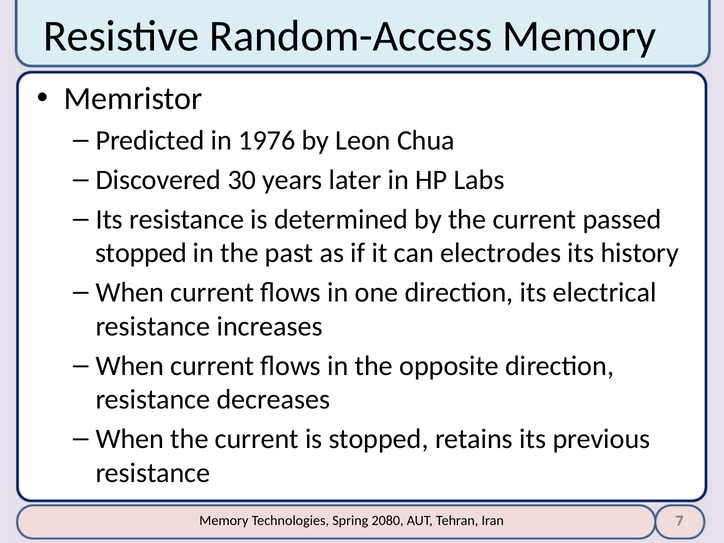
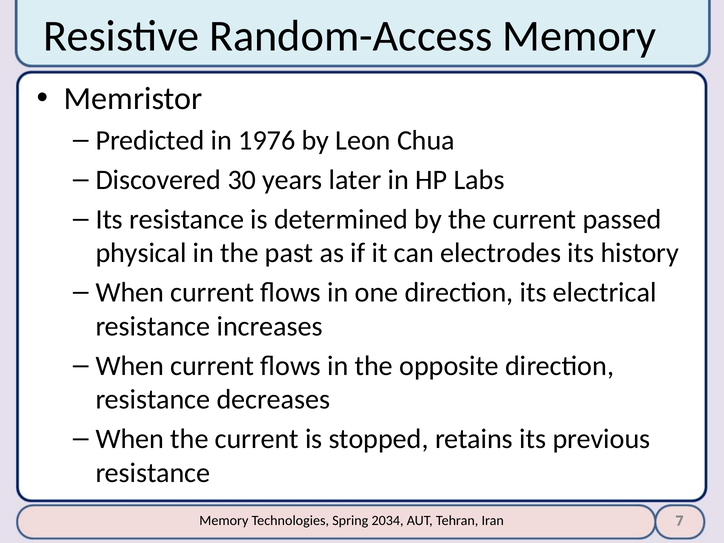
stopped: stopped -> physical (141, 253)
2080: 2080 -> 2034 (388, 521)
